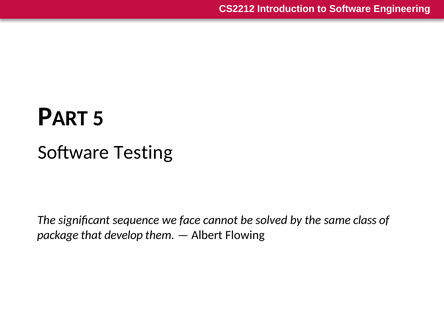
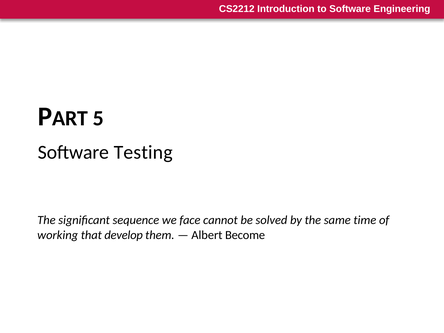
class: class -> time (365, 220)
package: package -> working (58, 235)
Flowing: Flowing -> Become (245, 235)
